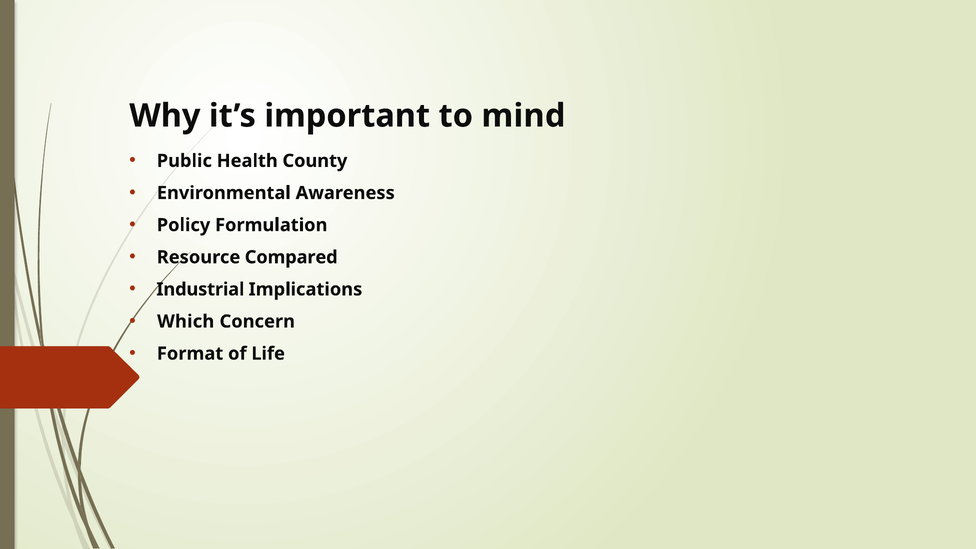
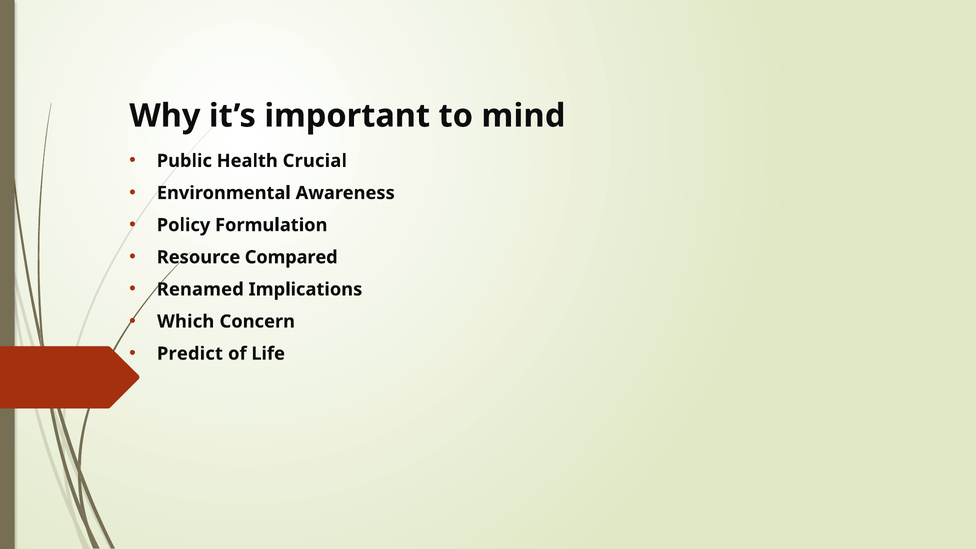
County: County -> Crucial (315, 161)
Industrial: Industrial -> Renamed (200, 289)
Format: Format -> Predict (190, 354)
